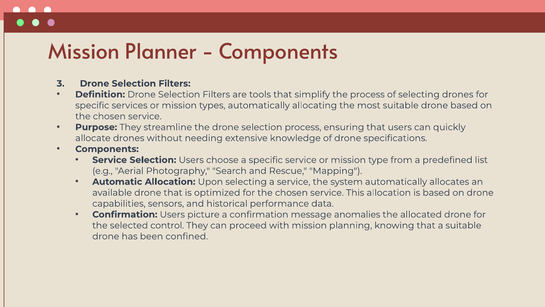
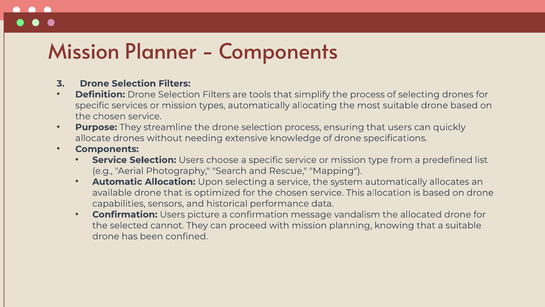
anomalies: anomalies -> vandalism (357, 214)
control: control -> cannot (167, 225)
